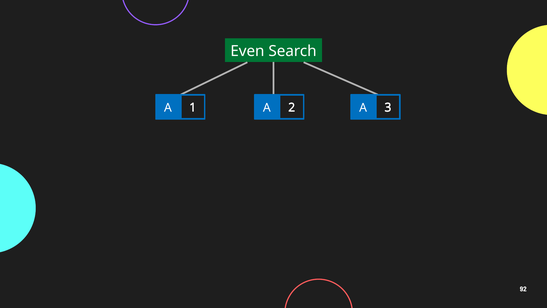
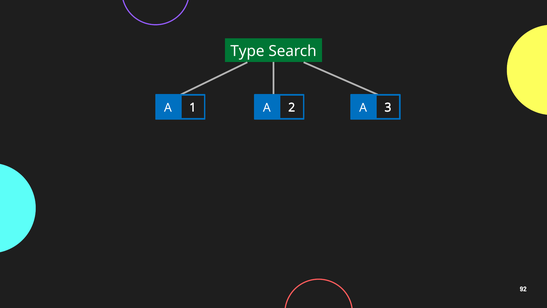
Even: Even -> Type (247, 51)
